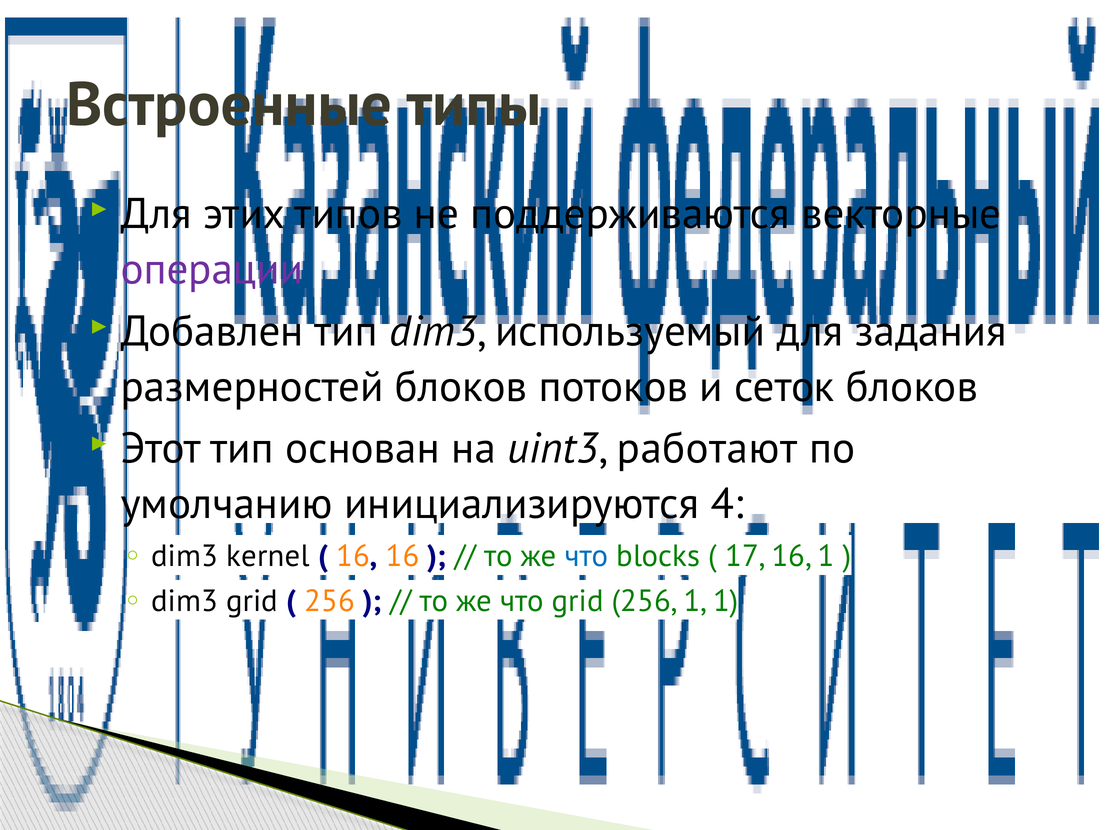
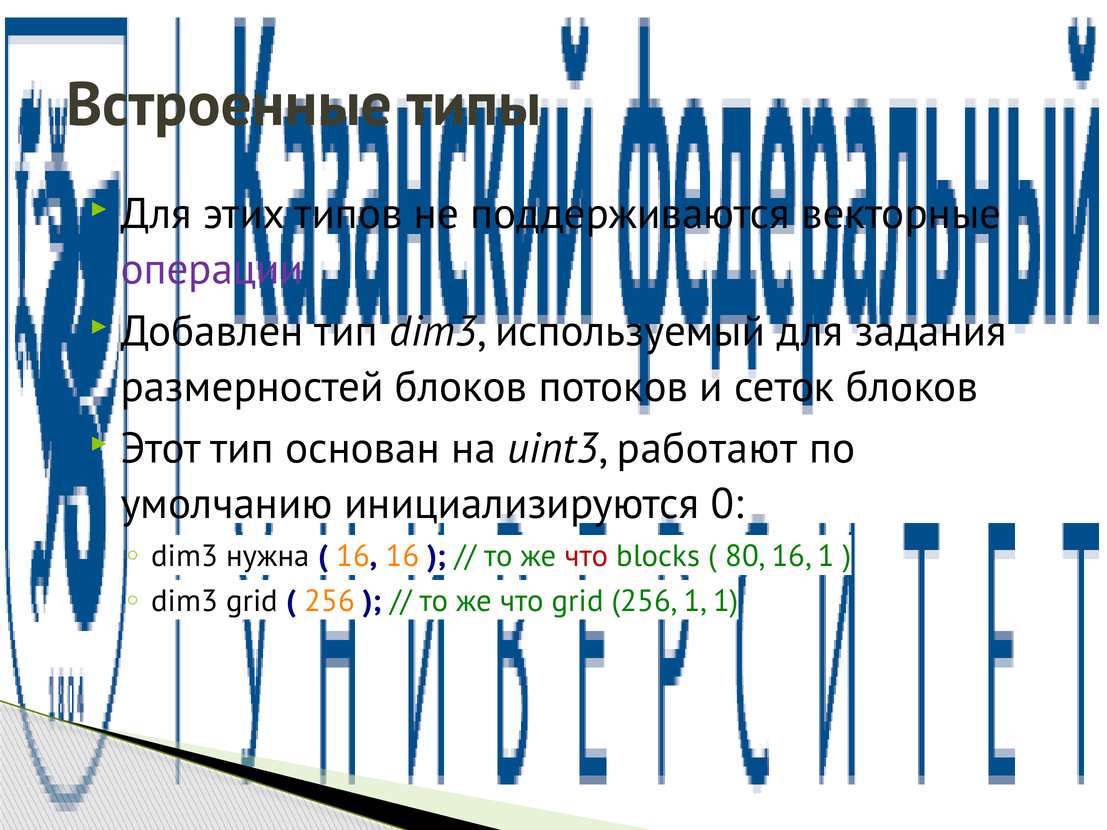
4: 4 -> 0 (727, 504)
kernel: kernel -> нужна (268, 556)
что colour: blue -> red (587, 556)
17: 17 -> 80 (745, 556)
